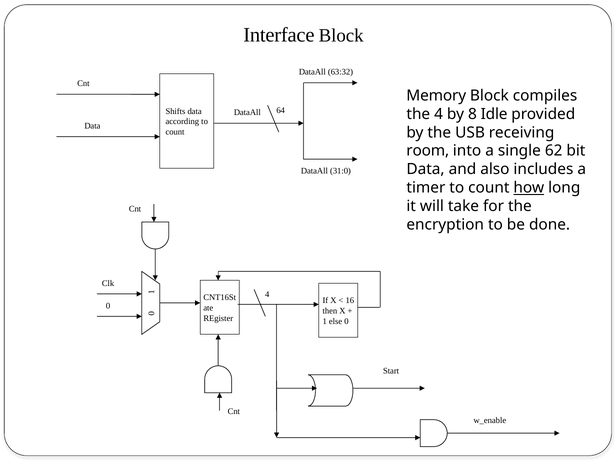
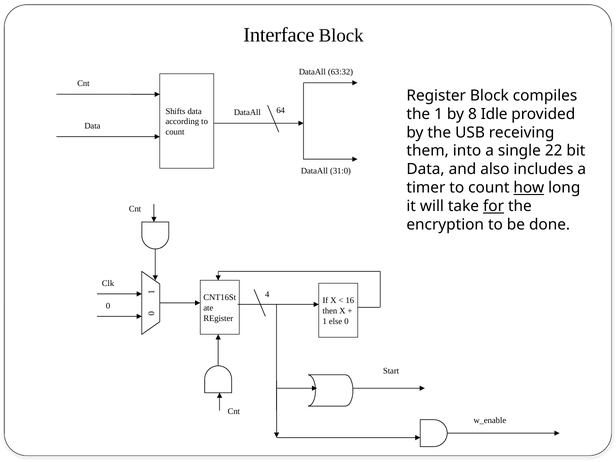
Memory: Memory -> Register (436, 95)
the 4: 4 -> 1 (439, 114)
room: room -> them (428, 151)
62: 62 -> 22 (554, 151)
for underline: none -> present (494, 206)
